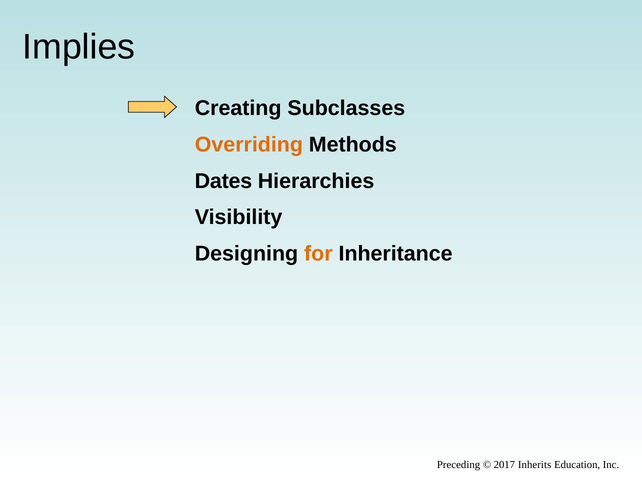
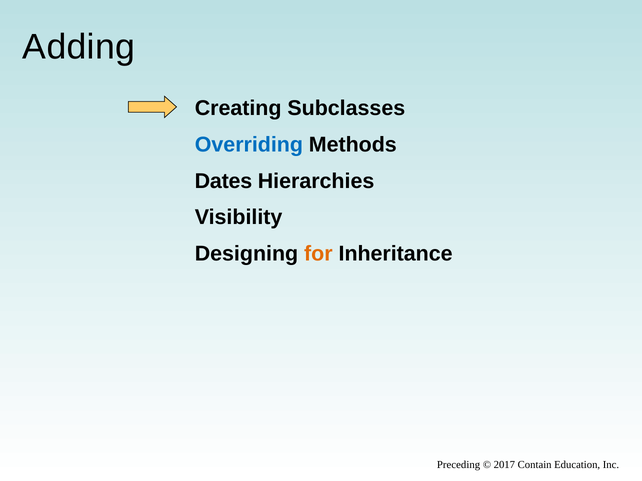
Implies: Implies -> Adding (79, 47)
Overriding colour: orange -> blue (249, 145)
Inherits: Inherits -> Contain (535, 465)
